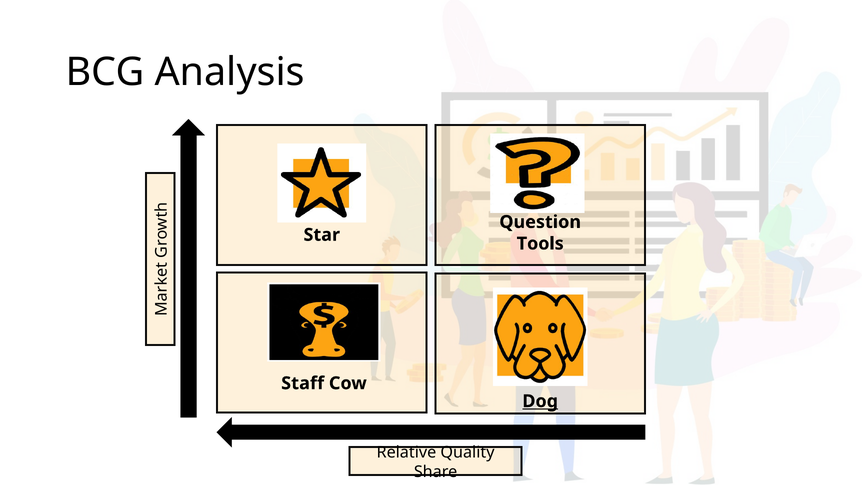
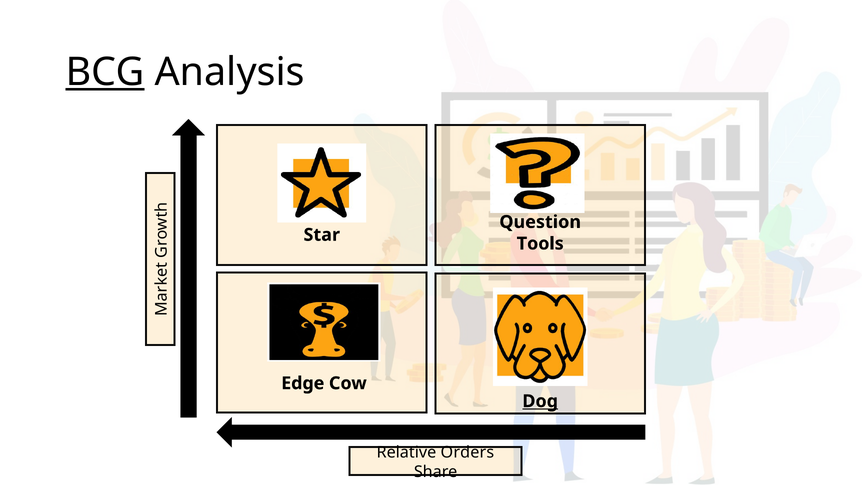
BCG underline: none -> present (105, 72)
Staff: Staff -> Edge (303, 383)
Quality: Quality -> Orders (467, 452)
